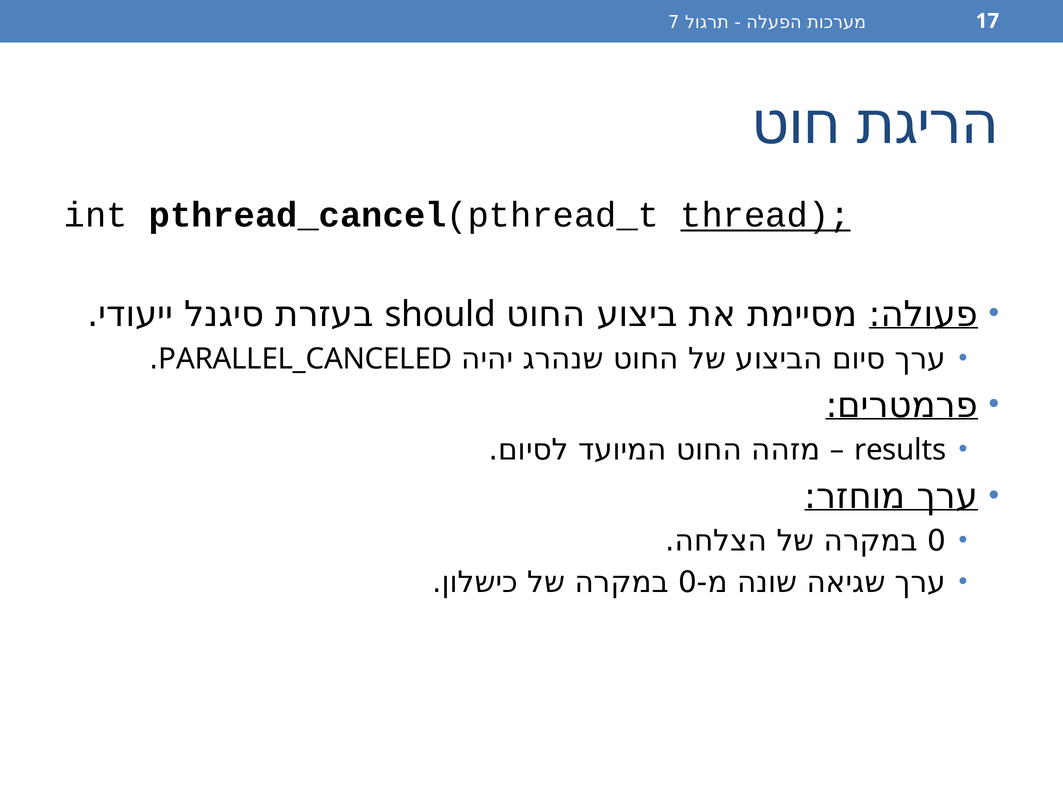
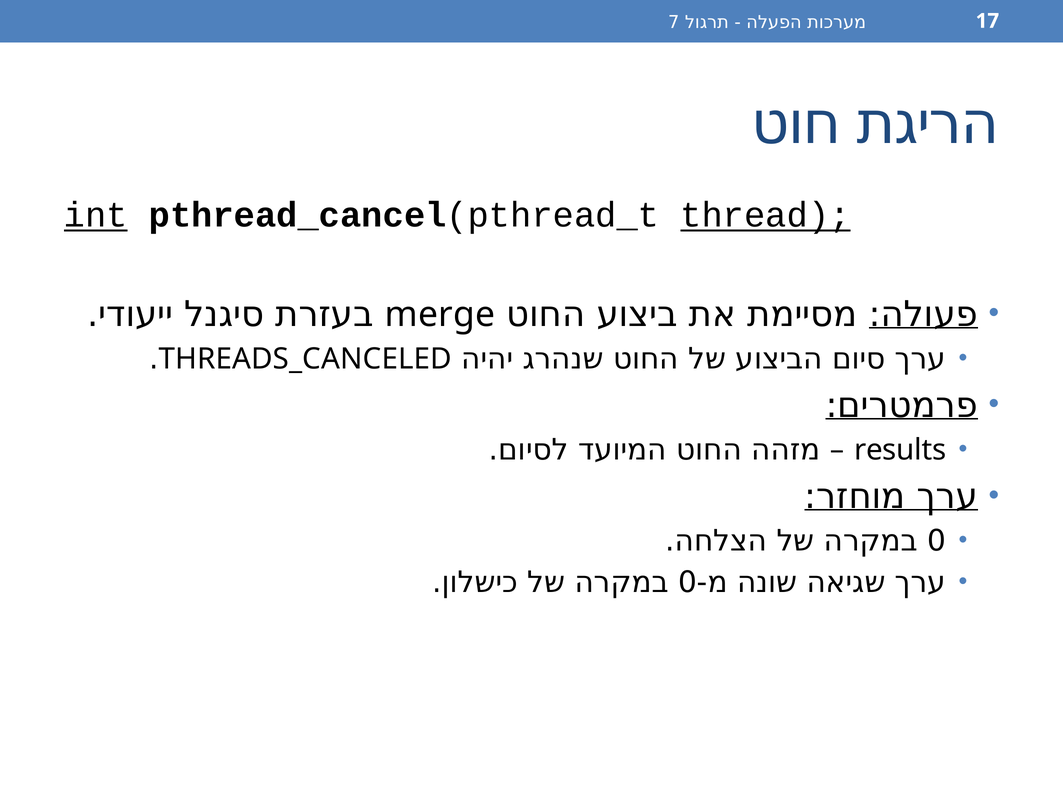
int underline: none -> present (96, 215)
should: should -> merge (440, 314)
PARALLEL_CANCELED: PARALLEL_CANCELED -> THREADS_CANCELED (305, 359)
